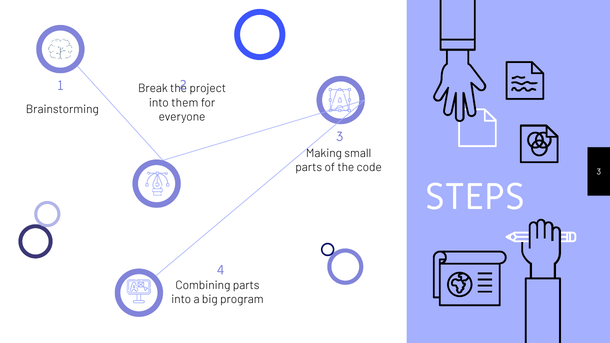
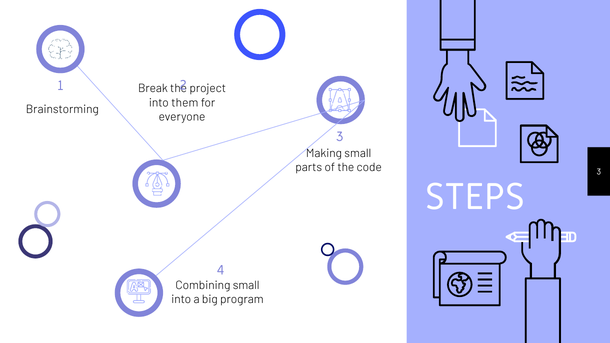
Combining parts: parts -> small (246, 285)
